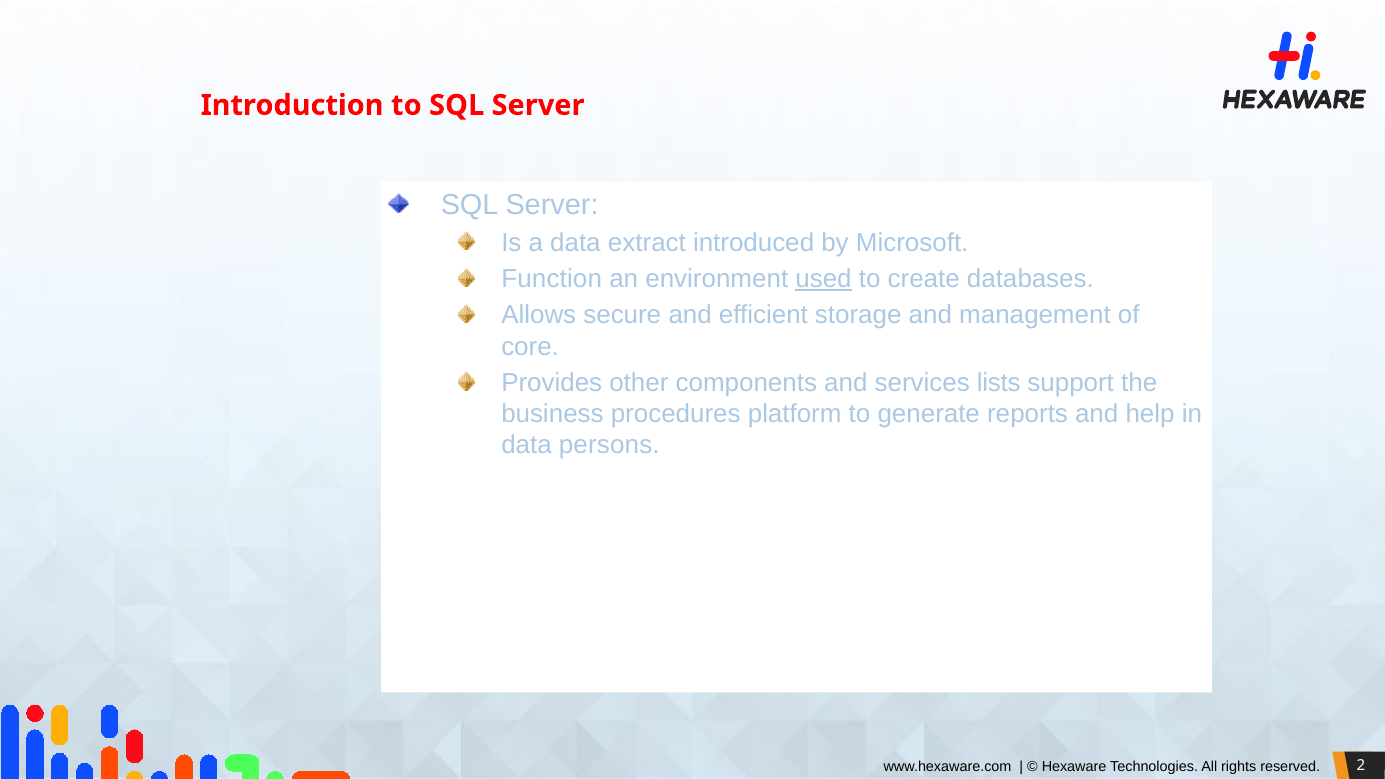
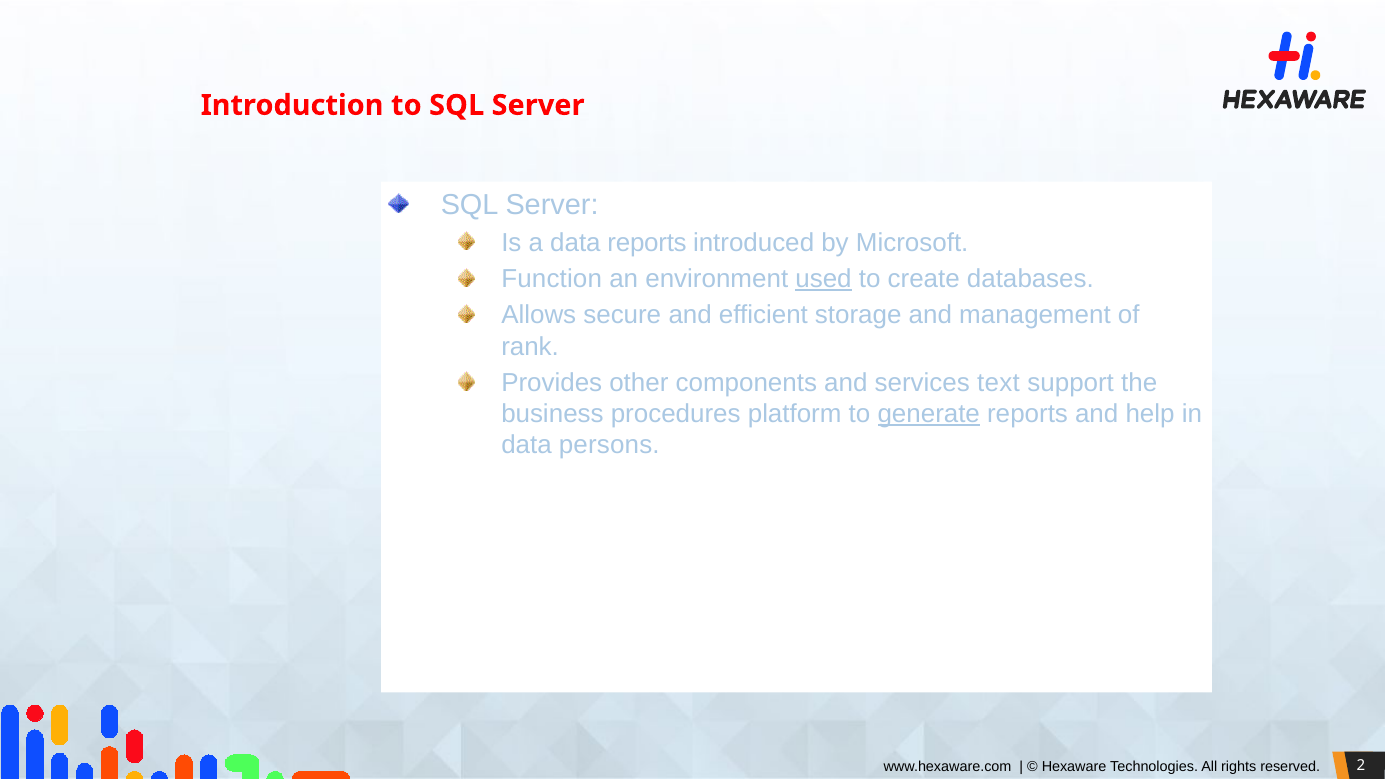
data extract: extract -> reports (647, 243)
core: core -> rank (530, 347)
lists: lists -> text (998, 383)
generate underline: none -> present (929, 414)
